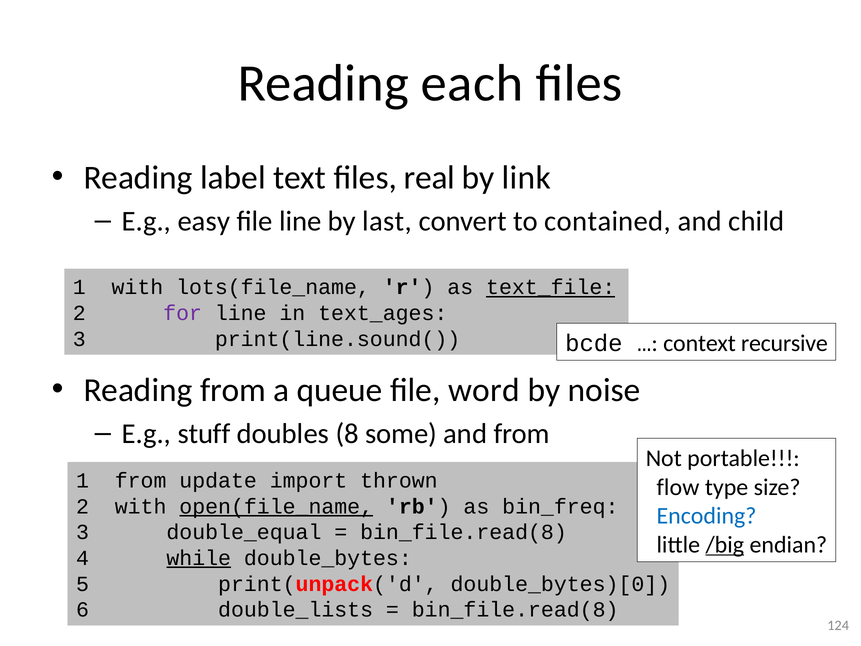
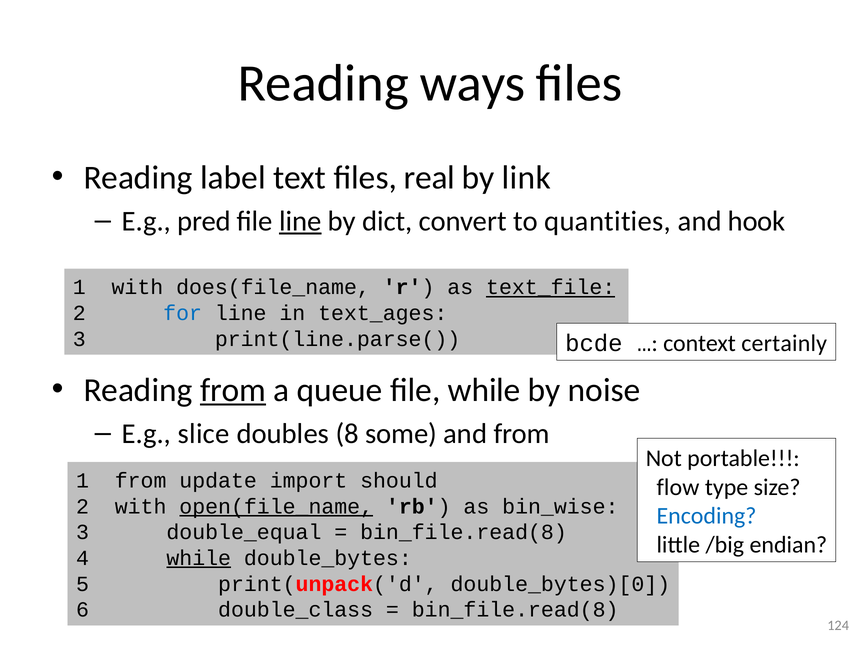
each: each -> ways (473, 83)
easy: easy -> pred (204, 221)
line underline: none -> present (300, 221)
last: last -> dict (387, 221)
contained: contained -> quantities (608, 221)
child: child -> hook (757, 221)
lots(file_name: lots(file_name -> does(file_name (273, 287)
for colour: purple -> blue (183, 313)
print(line.sound(: print(line.sound( -> print(line.parse( (338, 339)
recursive: recursive -> certainly (784, 343)
from underline: none -> present (233, 390)
file word: word -> while (484, 390)
stuff: stuff -> slice (204, 434)
thrown: thrown -> should (399, 480)
bin_freq: bin_freq -> bin_wise (560, 506)
/big underline: present -> none (725, 544)
double_lists: double_lists -> double_class (296, 610)
